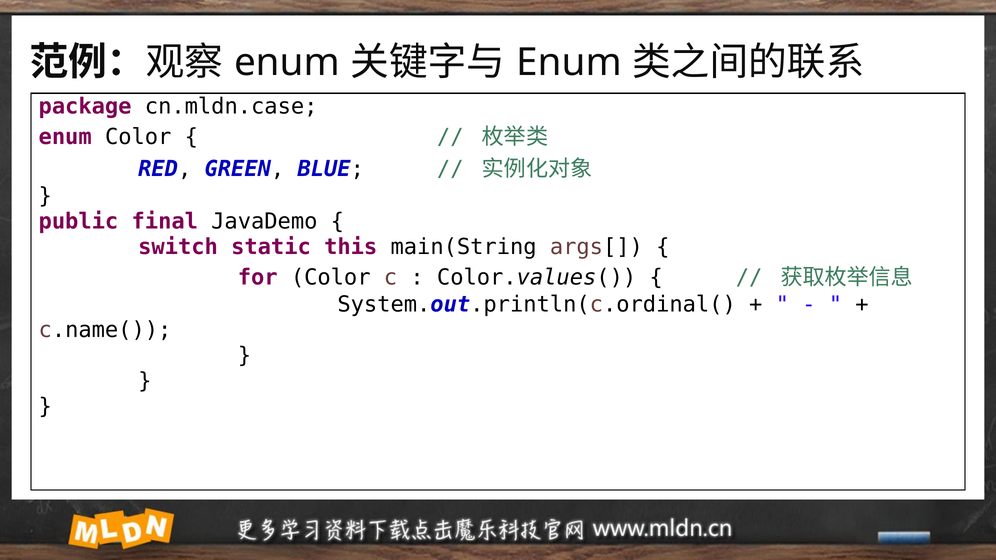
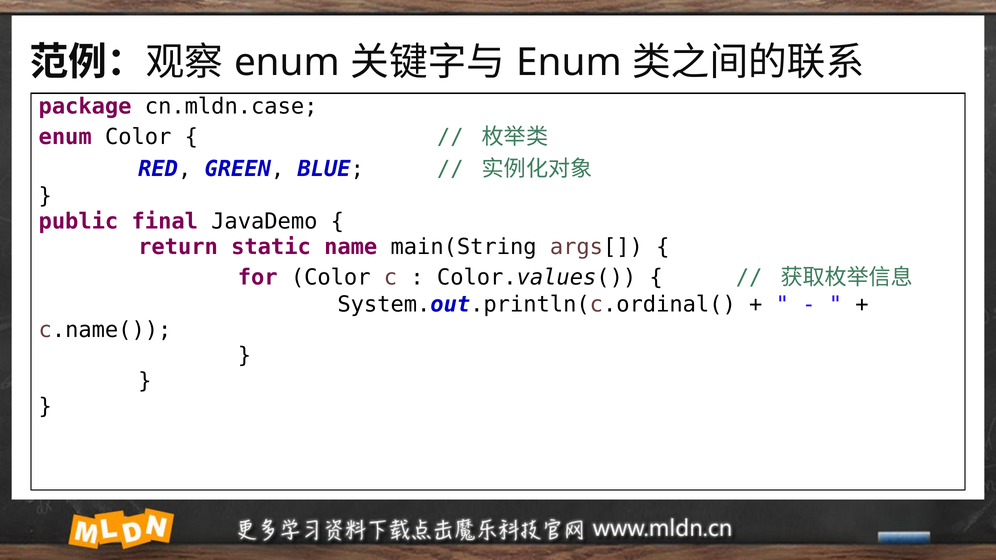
switch: switch -> return (178, 247)
this: this -> name (351, 247)
